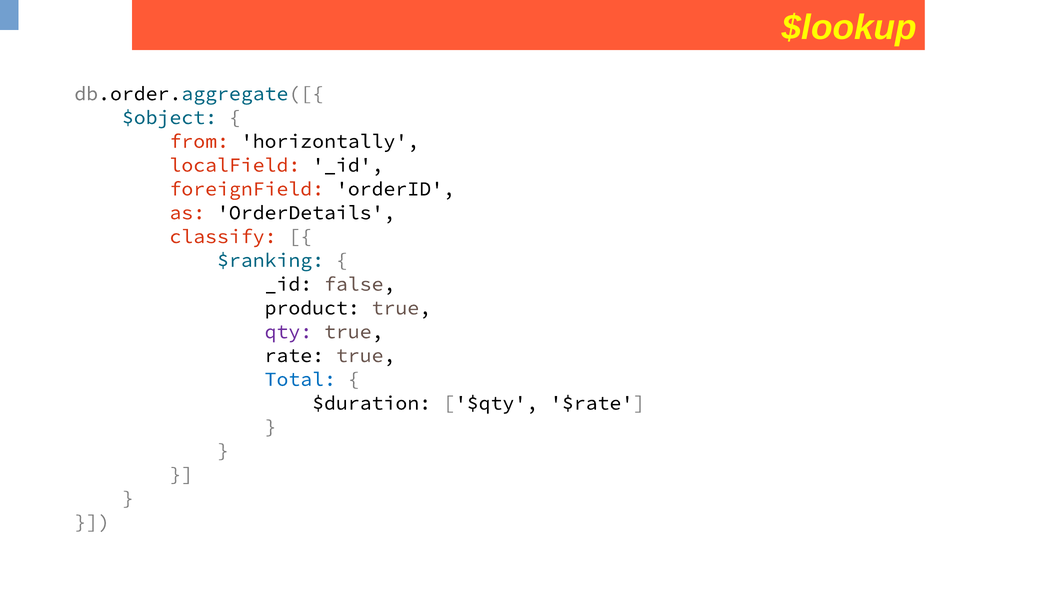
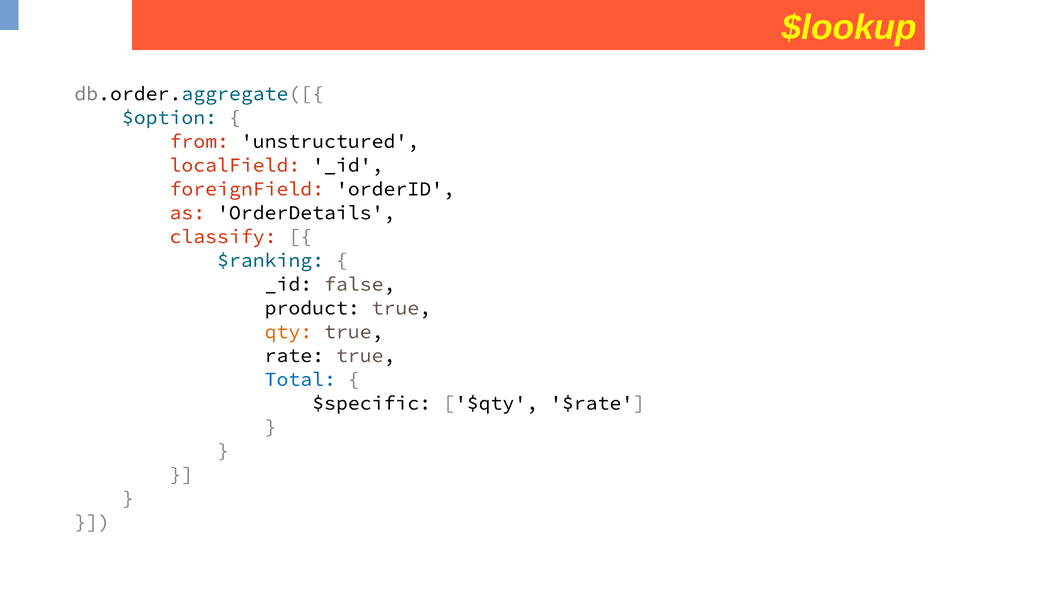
$object: $object -> $option (169, 117)
horizontally: horizontally -> unstructured (330, 141)
qty colour: purple -> orange (288, 331)
$duration: $duration -> $specific (372, 403)
